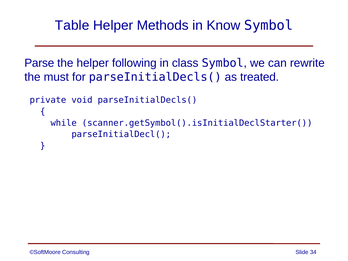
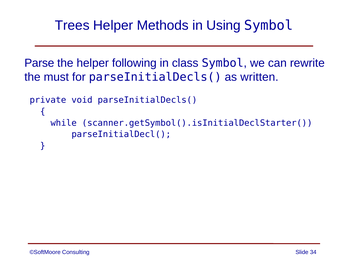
Table: Table -> Trees (72, 25)
Know: Know -> Using (224, 25)
treated: treated -> written (259, 77)
